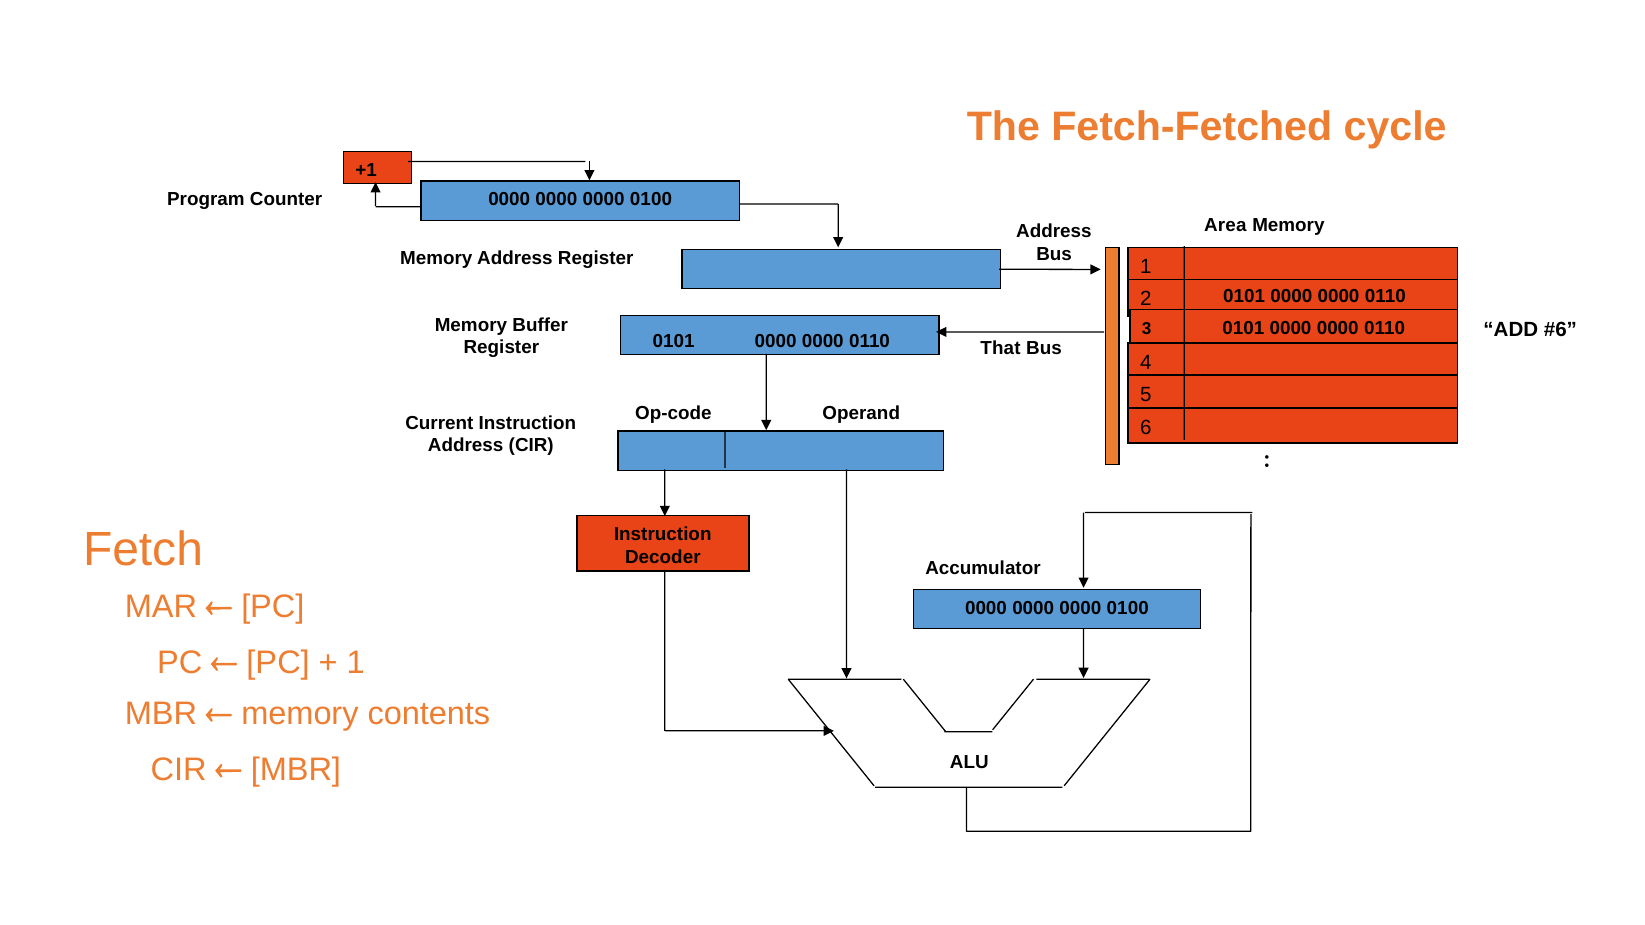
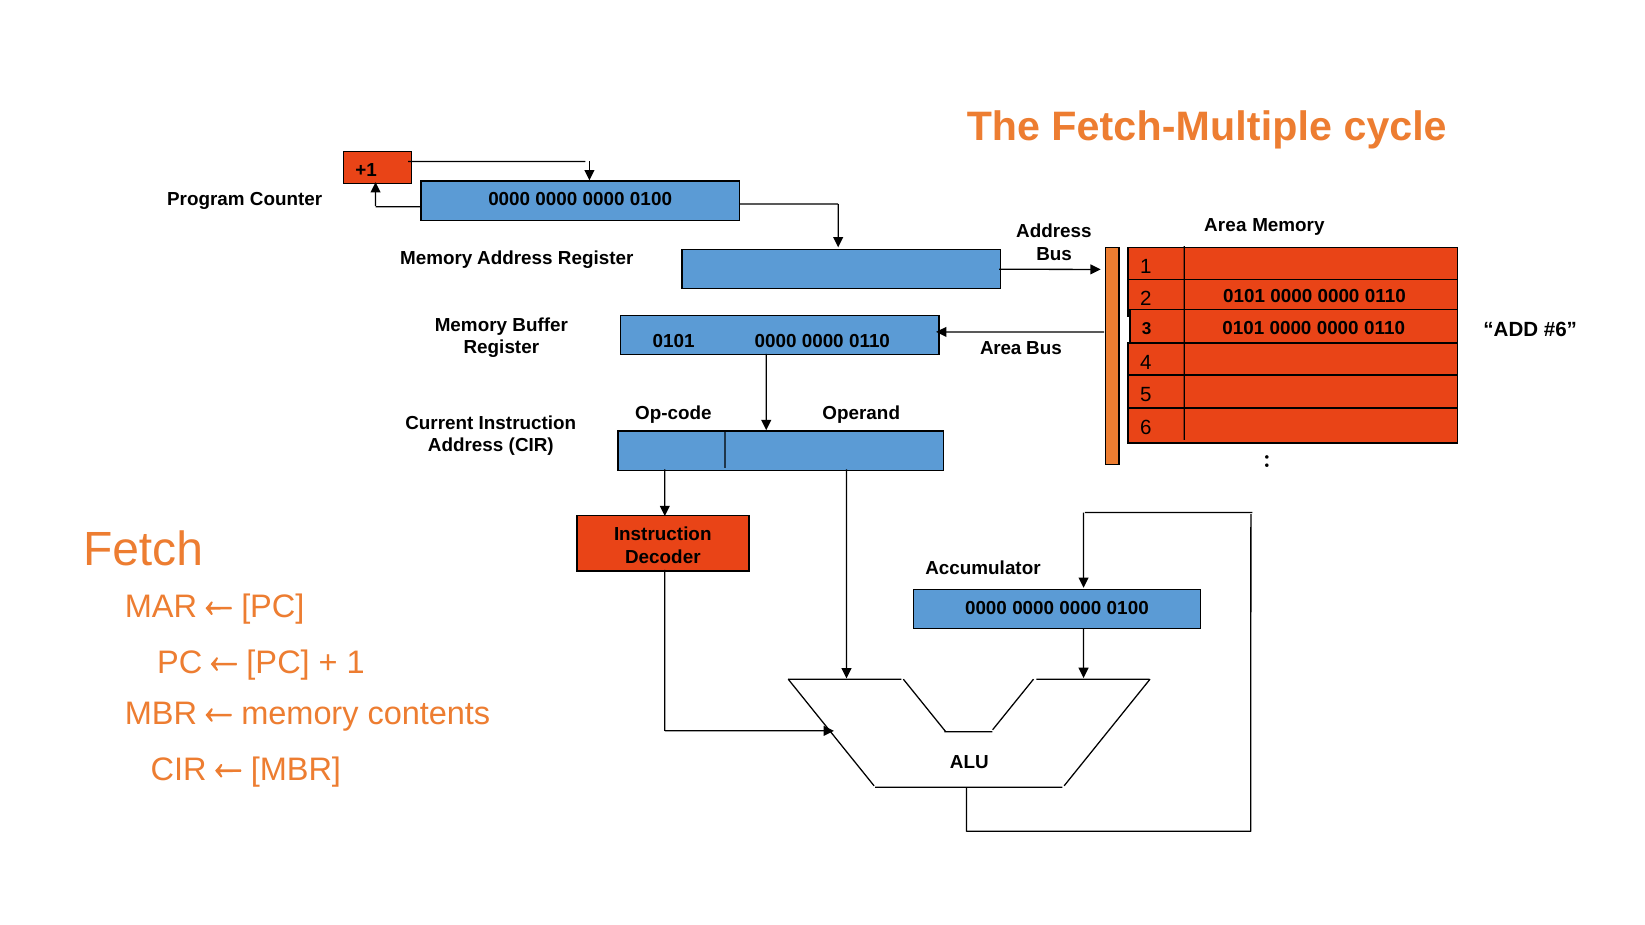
Fetch-Fetched: Fetch-Fetched -> Fetch-Multiple (1192, 127)
That: That -> Area (1001, 348)
